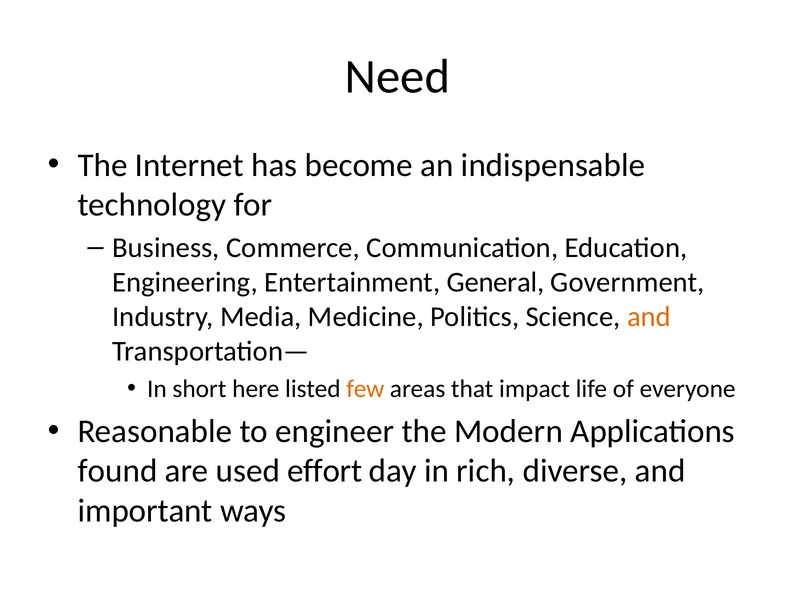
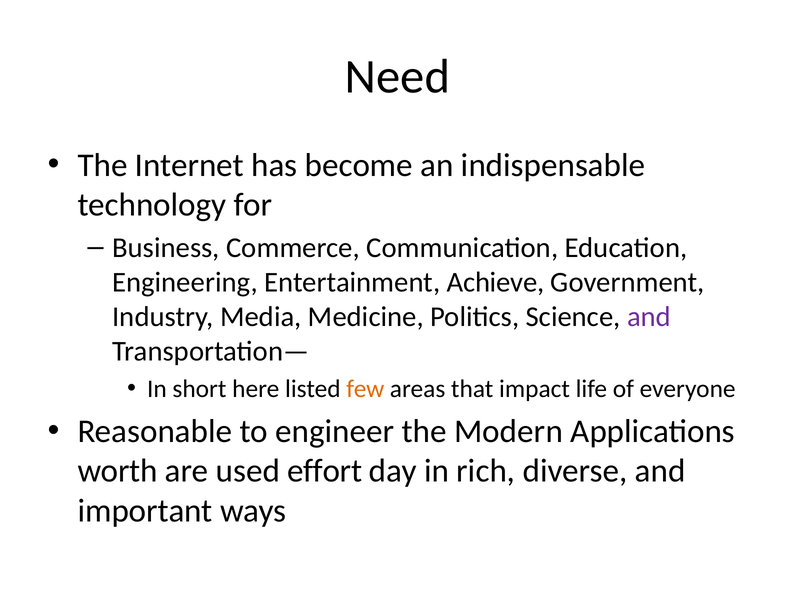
General: General -> Achieve (495, 282)
and colour: orange -> purple (649, 317)
found: found -> worth (118, 471)
